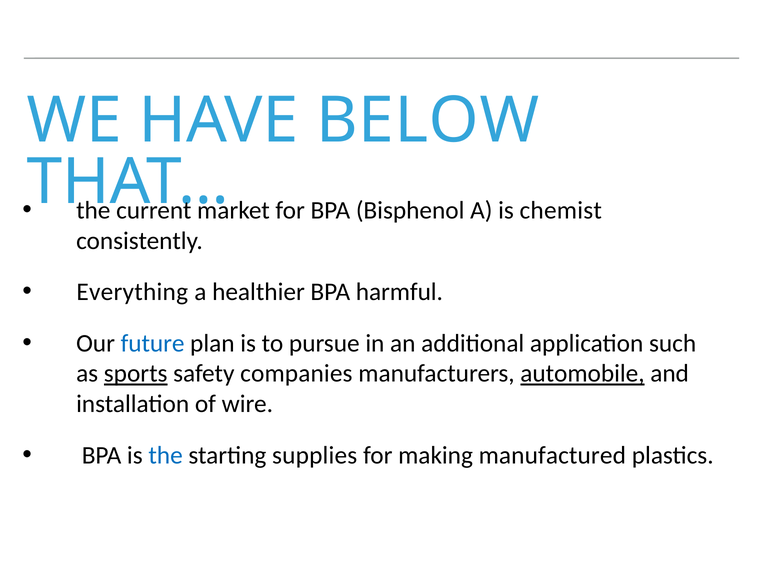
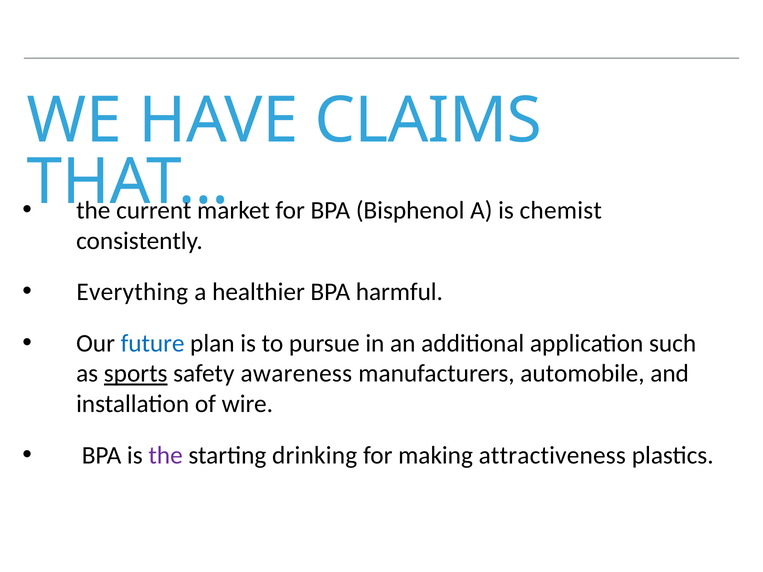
BELOW: BELOW -> CLAIMS (428, 121)
companies: companies -> awareness (296, 374)
automobile underline: present -> none (582, 374)
the colour: blue -> purple (166, 455)
supplies: supplies -> drinking (315, 455)
manufactured: manufactured -> attractiveness (552, 455)
